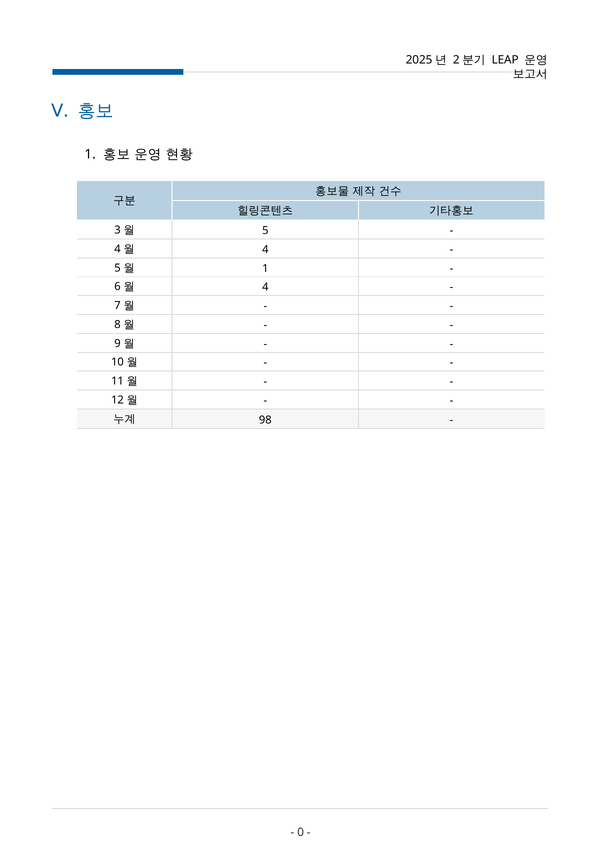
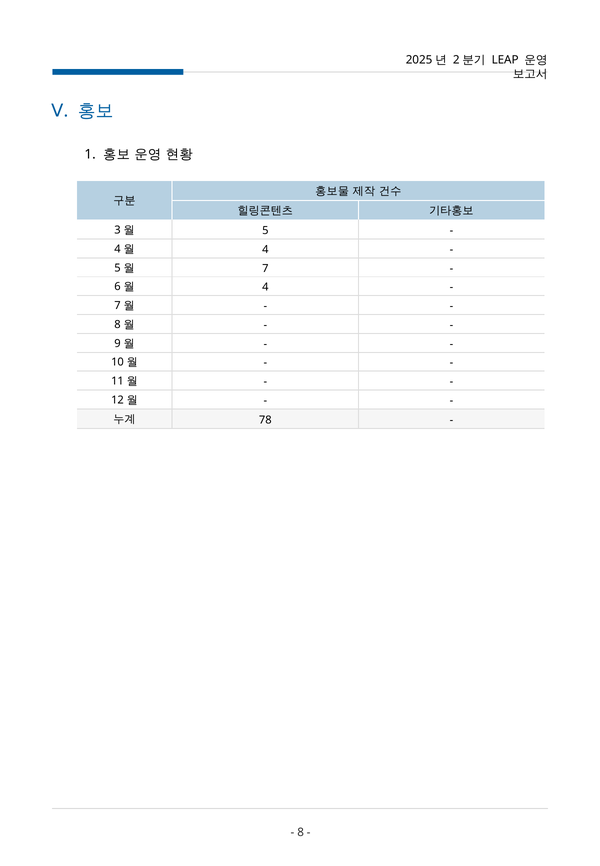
1: 1 -> 7 (265, 269)
98: 98 -> 78 (265, 420)
0: 0 -> 8 (301, 833)
